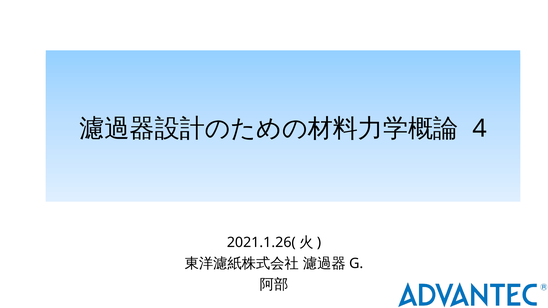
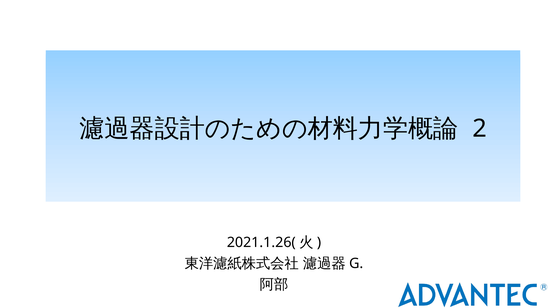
4: 4 -> 2 (480, 129)
